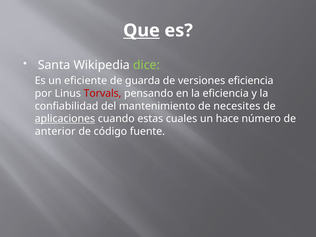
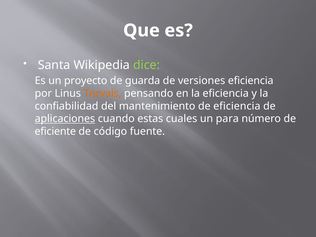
Que underline: present -> none (141, 30)
eficiente: eficiente -> proyecto (86, 81)
Torvals colour: red -> orange (103, 93)
de necesites: necesites -> eficiencia (237, 106)
hace: hace -> para (227, 119)
anterior: anterior -> eficiente (55, 131)
